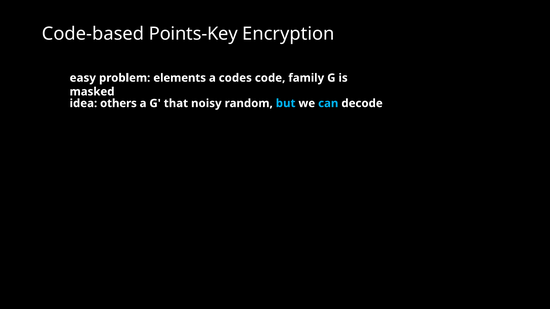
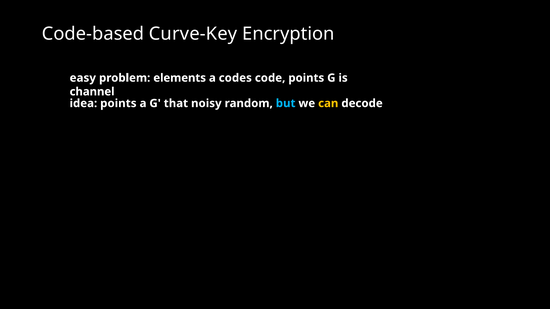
Points-Key: Points-Key -> Curve-Key (193, 34)
code family: family -> points (306, 78)
masked: masked -> channel (92, 92)
idea others: others -> points (118, 103)
can colour: light blue -> yellow (328, 103)
